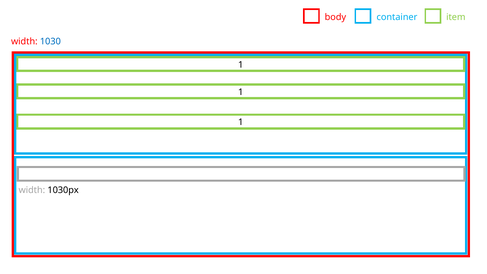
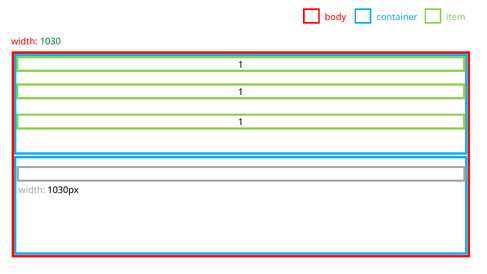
1030 colour: blue -> green (50, 41)
